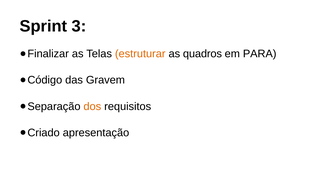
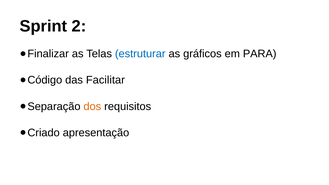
3: 3 -> 2 (79, 26)
estruturar colour: orange -> blue (140, 54)
quadros: quadros -> gráficos (202, 54)
Gravem: Gravem -> Facilitar (105, 80)
